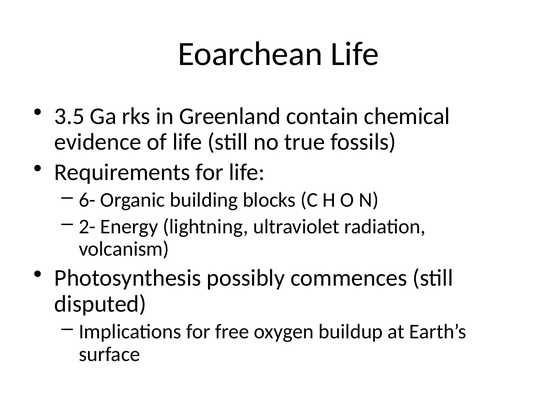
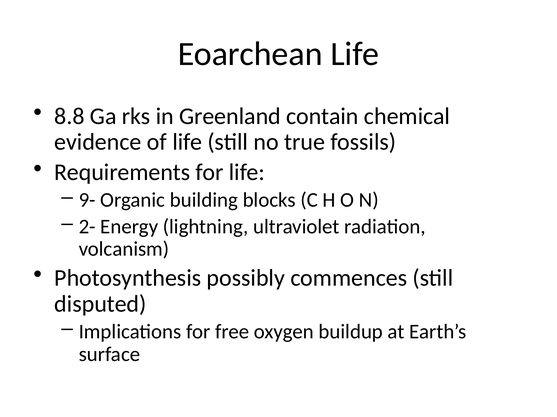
3.5: 3.5 -> 8.8 (69, 116)
6-: 6- -> 9- (87, 200)
